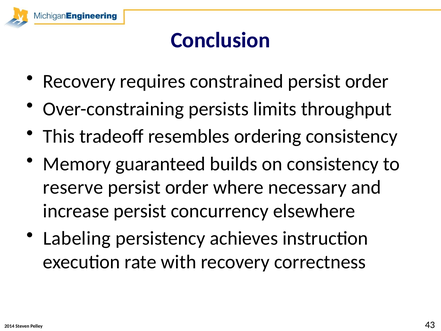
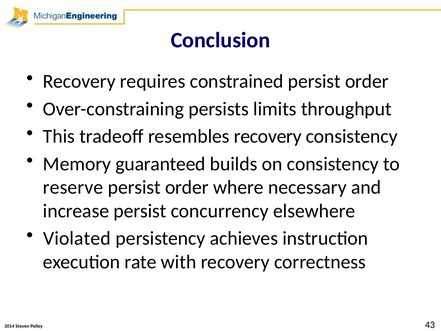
resembles ordering: ordering -> recovery (268, 136)
Labeling: Labeling -> Violated (77, 238)
